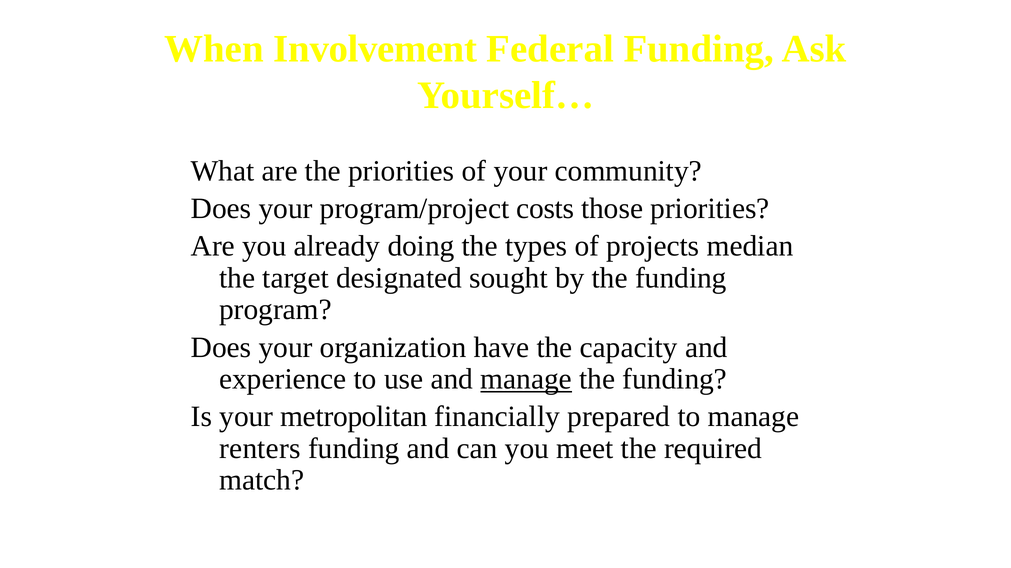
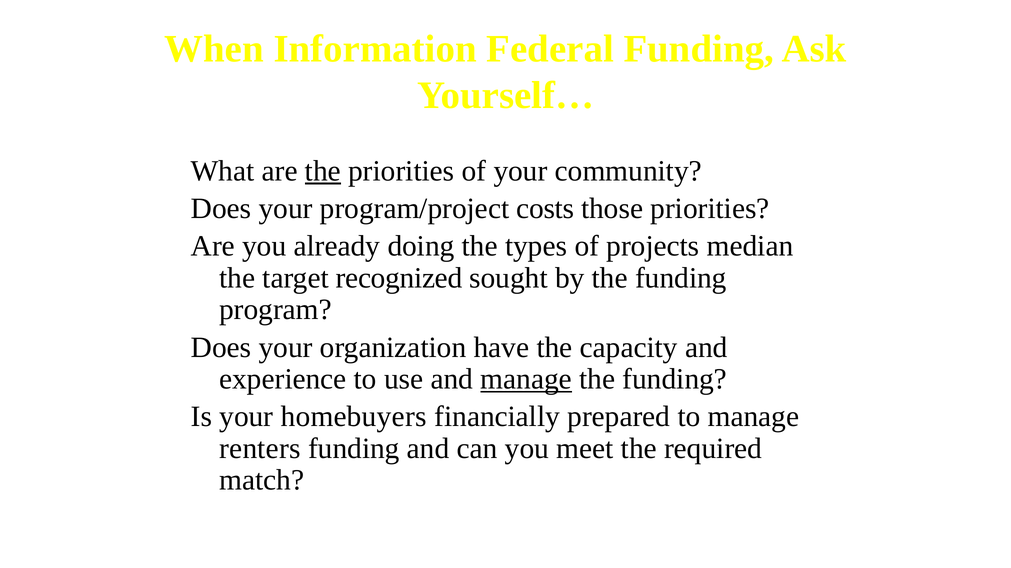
Involvement: Involvement -> Information (375, 49)
the underline: none -> present (323, 171)
designated: designated -> recognized (399, 278)
metropolitan: metropolitan -> homebuyers (354, 417)
